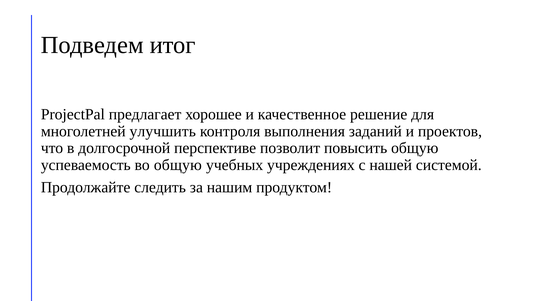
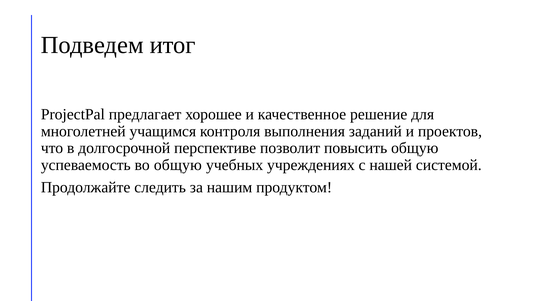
улучшить: улучшить -> учащимся (163, 132)
